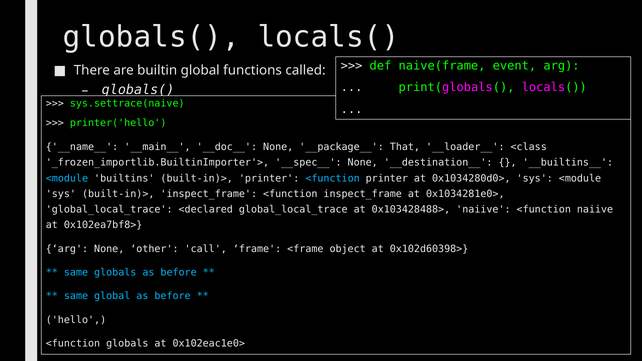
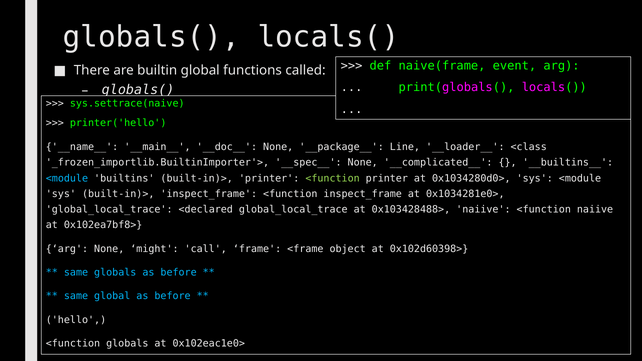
That: That -> Line (405, 147)
__destination__: __destination__ -> __complicated__ (438, 163)
<function colour: light blue -> light green (333, 178)
other: other -> might (154, 249)
